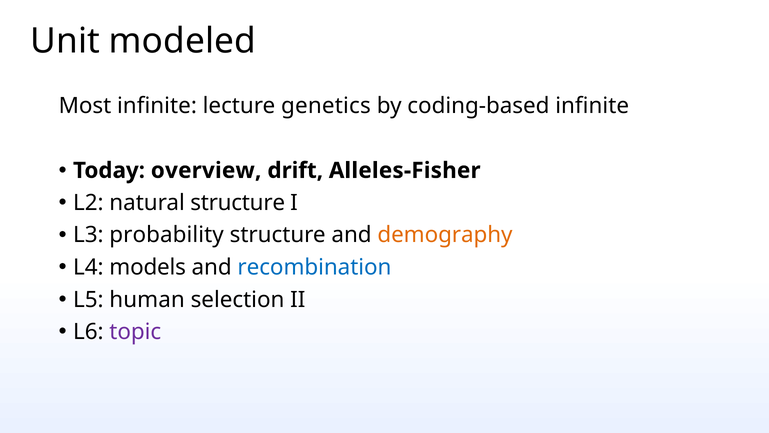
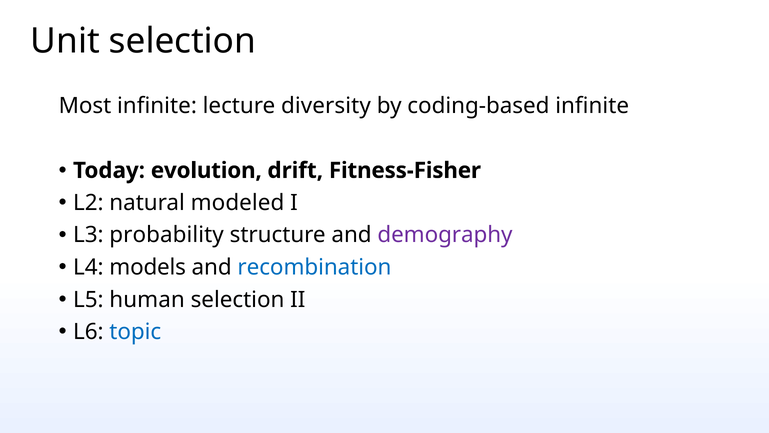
Unit modeled: modeled -> selection (182, 41)
genetics: genetics -> diversity (326, 106)
overview: overview -> evolution (206, 170)
Alleles-Fisher: Alleles-Fisher -> Fitness-Fisher (405, 170)
natural structure: structure -> modeled (238, 203)
demography colour: orange -> purple (445, 235)
topic colour: purple -> blue (135, 332)
